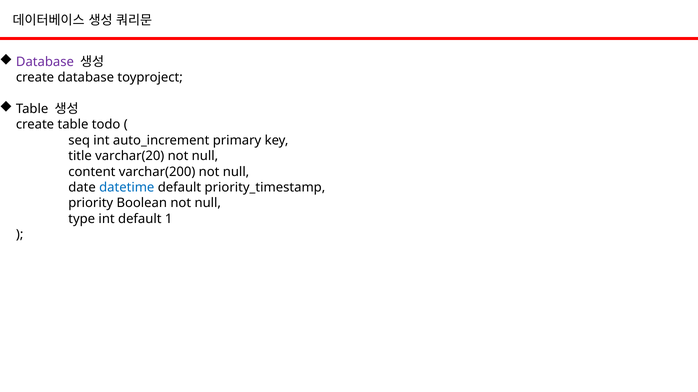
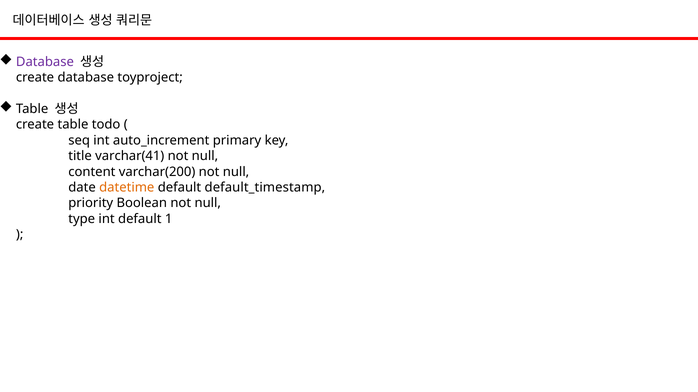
varchar(20: varchar(20 -> varchar(41 (130, 156)
datetime colour: blue -> orange (127, 188)
priority_timestamp: priority_timestamp -> default_timestamp (265, 188)
